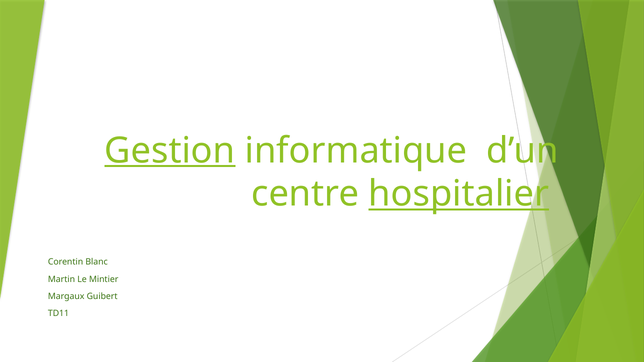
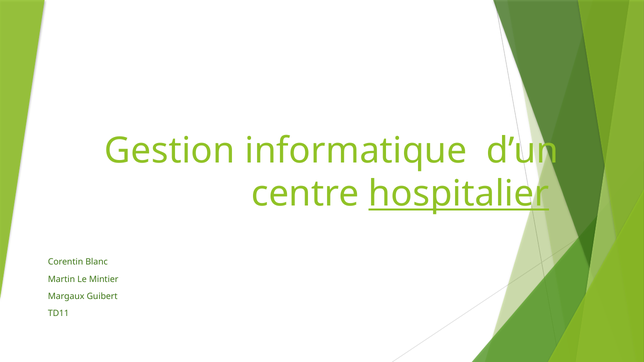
Gestion underline: present -> none (170, 151)
